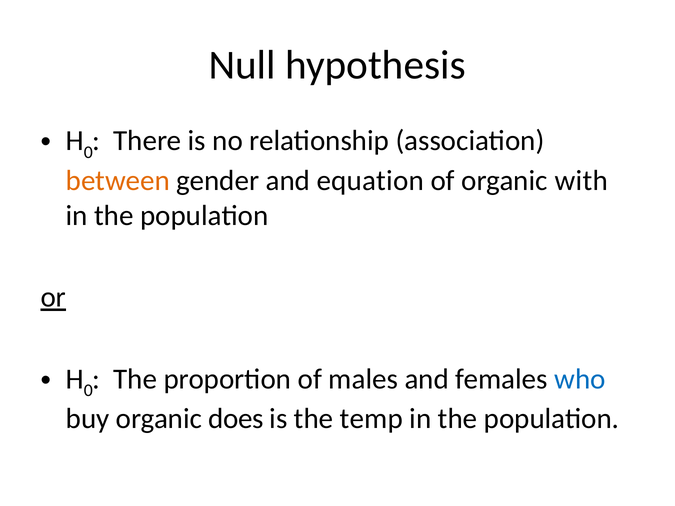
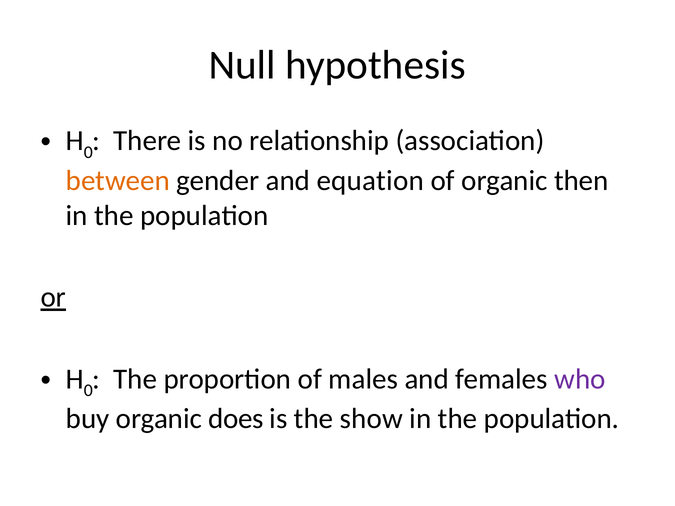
with: with -> then (581, 181)
who colour: blue -> purple (580, 379)
temp: temp -> show (371, 419)
